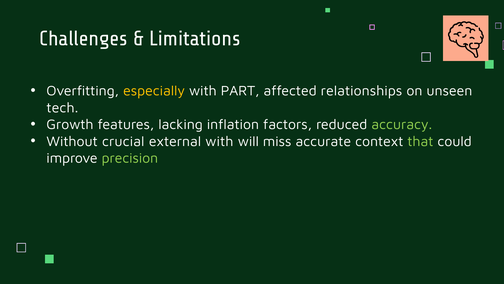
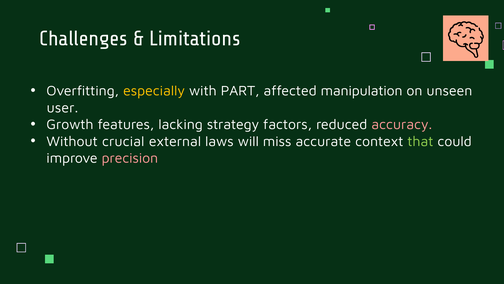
relationships: relationships -> manipulation (362, 91)
tech: tech -> user (62, 108)
inflation: inflation -> strategy (233, 124)
accuracy colour: light green -> pink (402, 124)
external with: with -> laws (219, 141)
precision colour: light green -> pink (130, 158)
